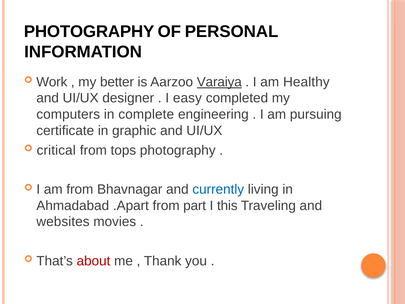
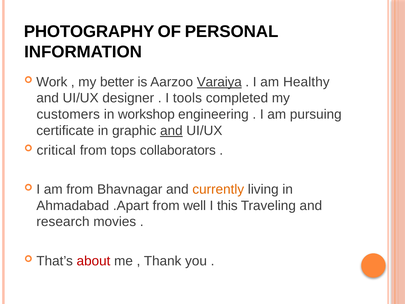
easy: easy -> tools (187, 98)
computers: computers -> customers (68, 114)
complete: complete -> workshop (146, 114)
and underline: none -> present (171, 131)
tops photography: photography -> collaborators (178, 150)
currently colour: blue -> orange (218, 189)
part: part -> well (195, 205)
websites: websites -> research (63, 222)
